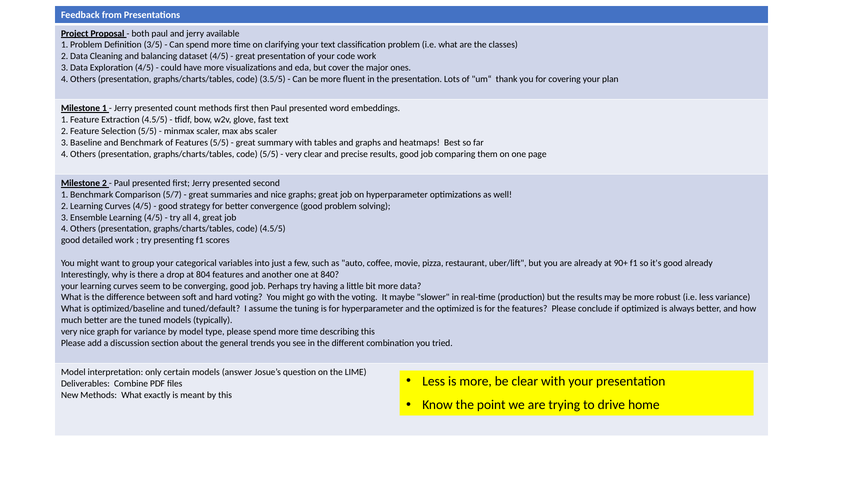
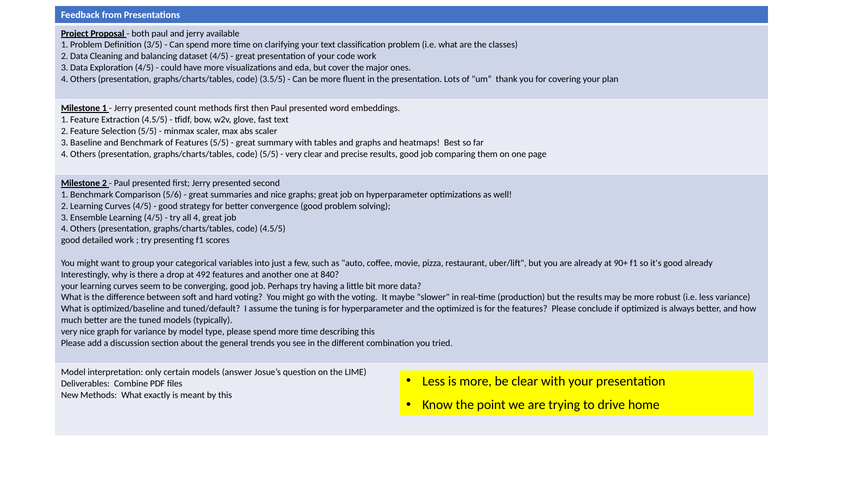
5/7: 5/7 -> 5/6 (172, 195)
804: 804 -> 492 (203, 274)
